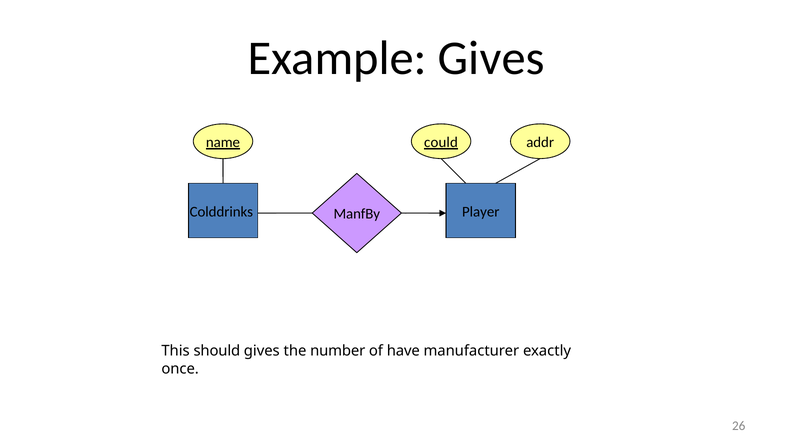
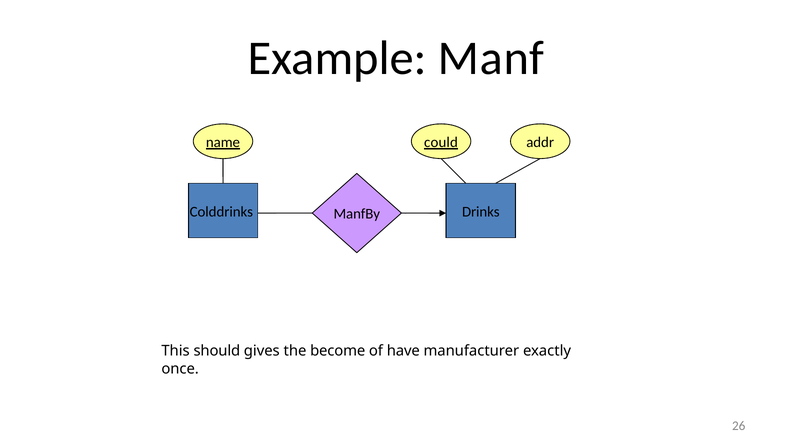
Example Gives: Gives -> Manf (491, 58)
Player: Player -> Drinks (481, 212)
number: number -> become (338, 351)
